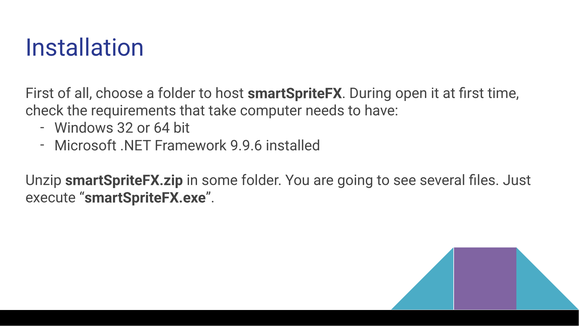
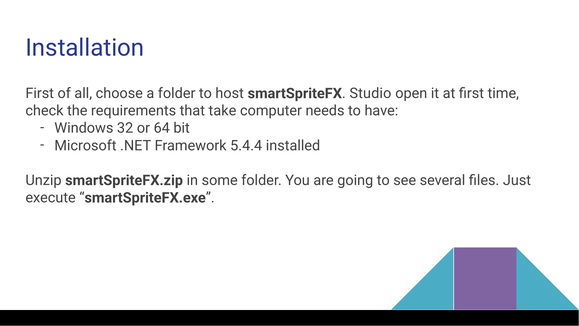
During: During -> Studio (370, 93)
9.9.6: 9.9.6 -> 5.4.4 (246, 145)
